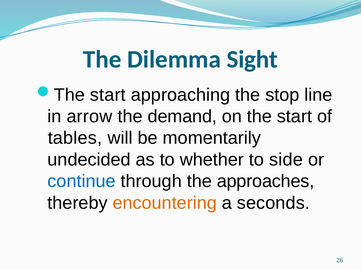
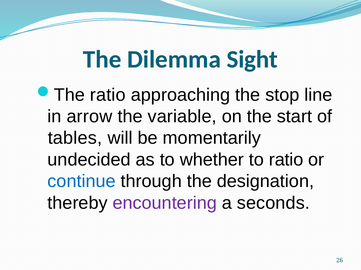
start: start -> ratio (108, 95)
demand: demand -> variable (182, 117)
to side: side -> ratio (286, 160)
approaches: approaches -> designation (265, 182)
encountering colour: orange -> purple (165, 203)
